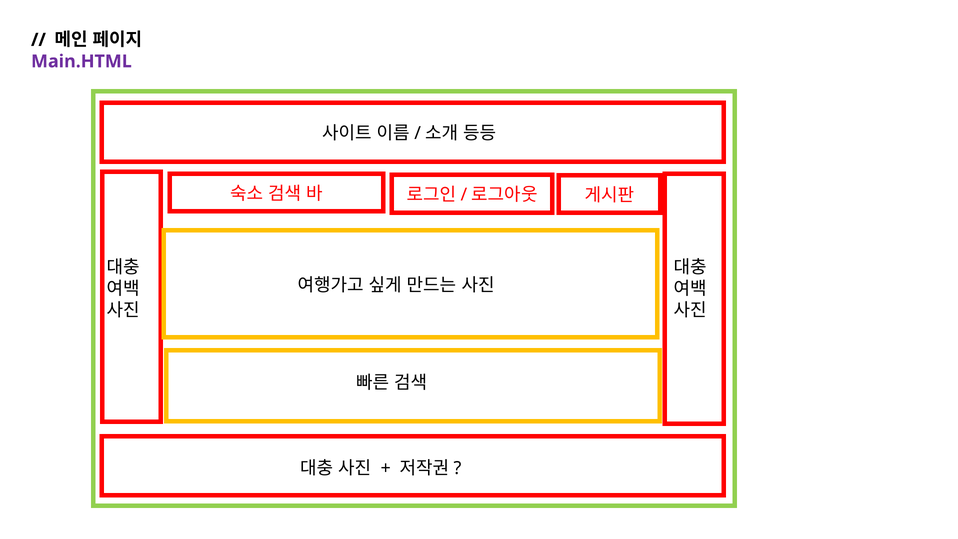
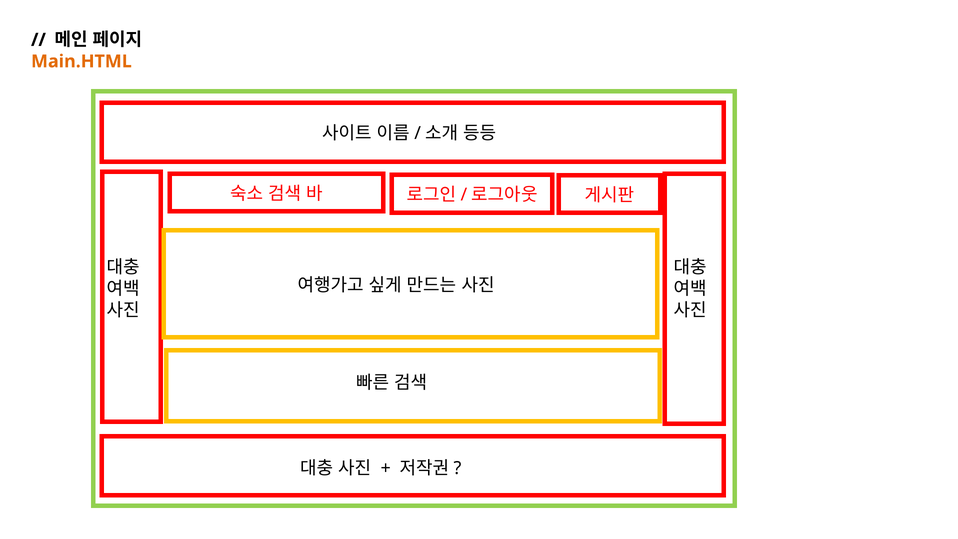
Main.HTML colour: purple -> orange (81, 61)
